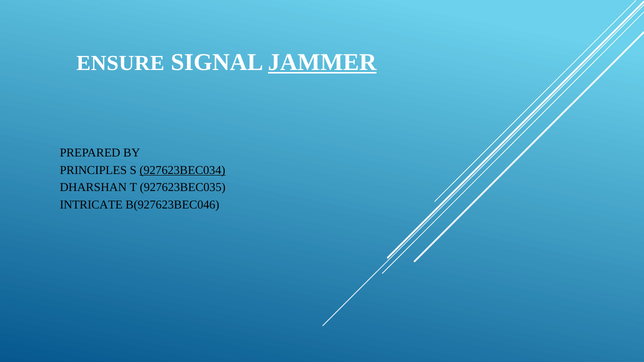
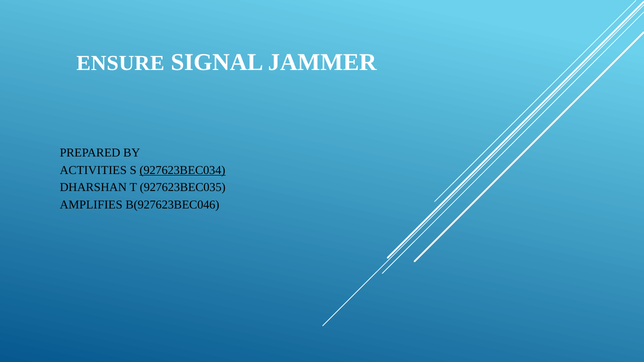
JAMMER underline: present -> none (322, 62)
PRINCIPLES: PRINCIPLES -> ACTIVITIES (93, 170)
INTRICATE: INTRICATE -> AMPLIFIES (91, 205)
